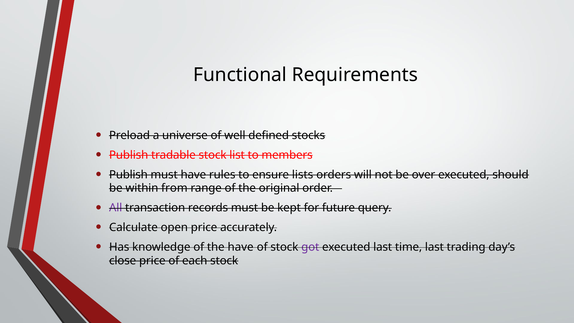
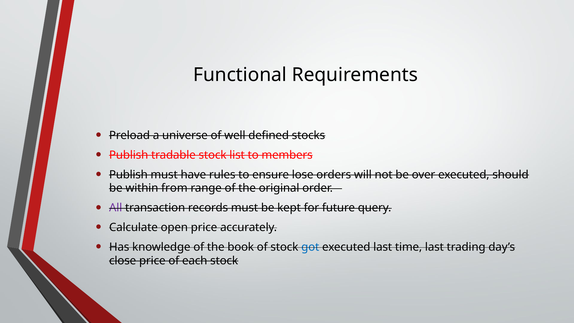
lists: lists -> lose (303, 175)
the have: have -> book (241, 247)
got colour: purple -> blue (310, 247)
